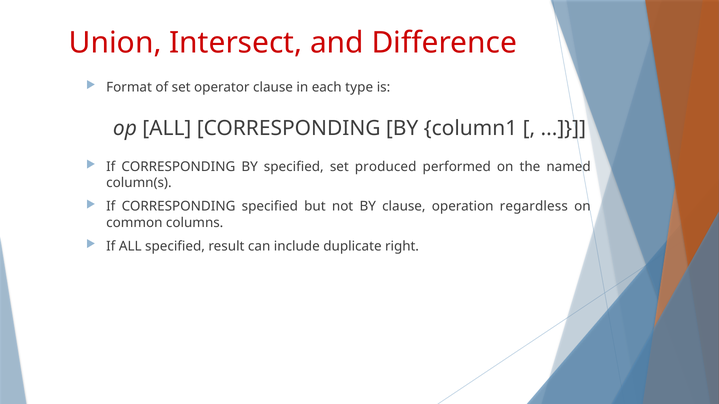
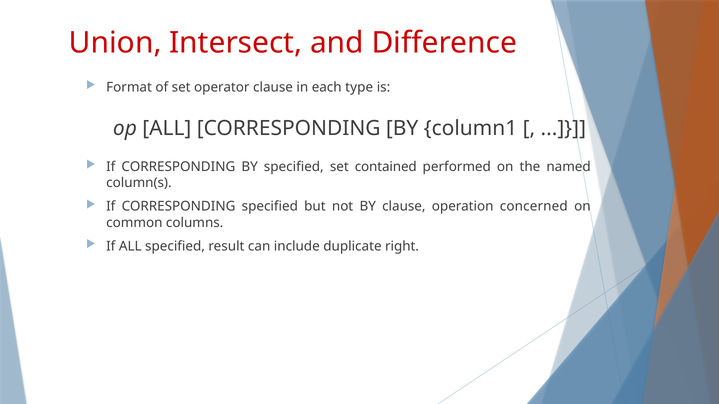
produced: produced -> contained (386, 167)
regardless: regardless -> concerned (534, 207)
